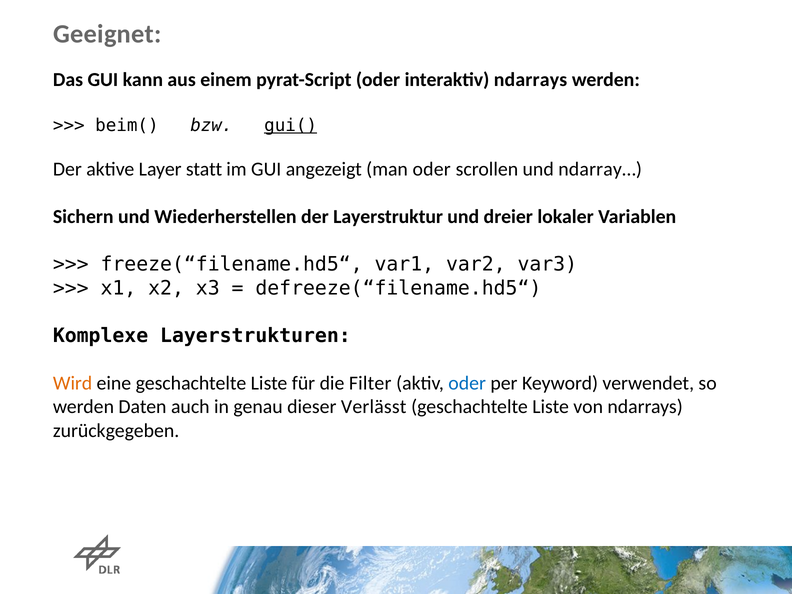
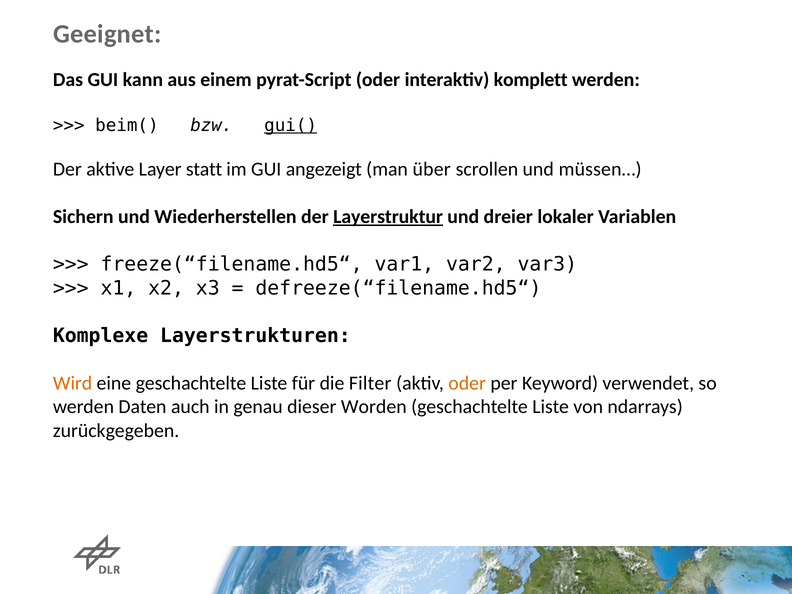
interaktiv ndarrays: ndarrays -> komplett (531, 79)
man oder: oder -> über (432, 169)
ndarray…: ndarray… -> müssen… (600, 169)
Layerstruktur underline: none -> present (388, 217)
oder colour: blue -> orange (467, 383)
Verlässt: Verlässt -> Worden (374, 407)
